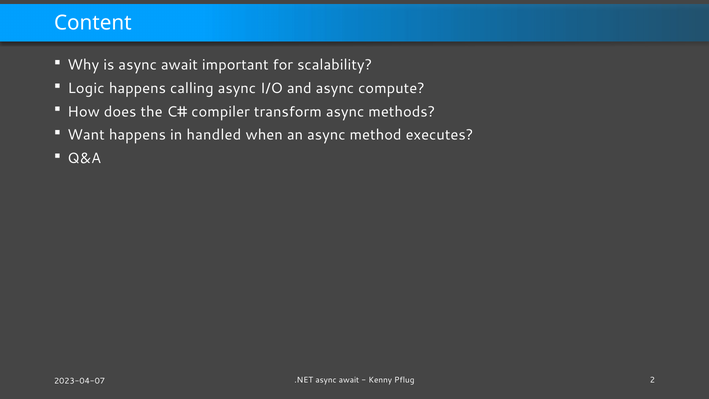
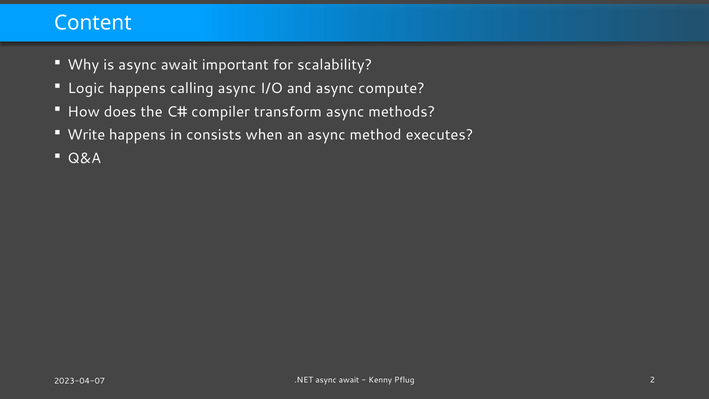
Want: Want -> Write (86, 135)
handled: handled -> consists (214, 135)
